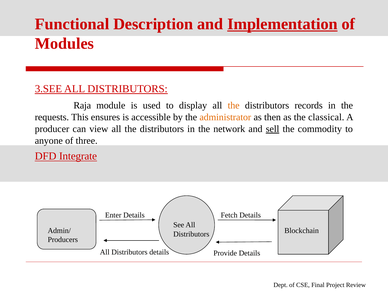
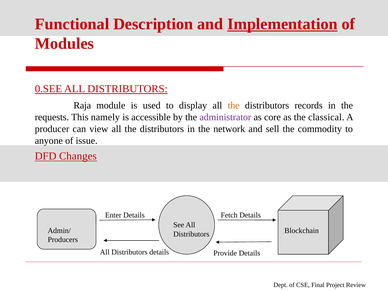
3.SEE: 3.SEE -> 0.SEE (48, 89)
ensures: ensures -> namely (105, 117)
administrator colour: orange -> purple (225, 117)
then: then -> core (272, 117)
sell underline: present -> none (273, 129)
three: three -> issue (87, 141)
Integrate: Integrate -> Changes (78, 156)
